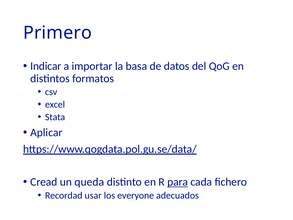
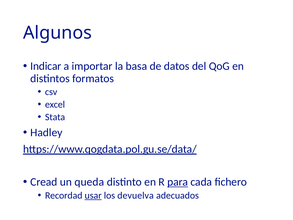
Primero: Primero -> Algunos (58, 33)
Aplicar: Aplicar -> Hadley (46, 132)
usar underline: none -> present (93, 195)
everyone: everyone -> devuelva (136, 195)
